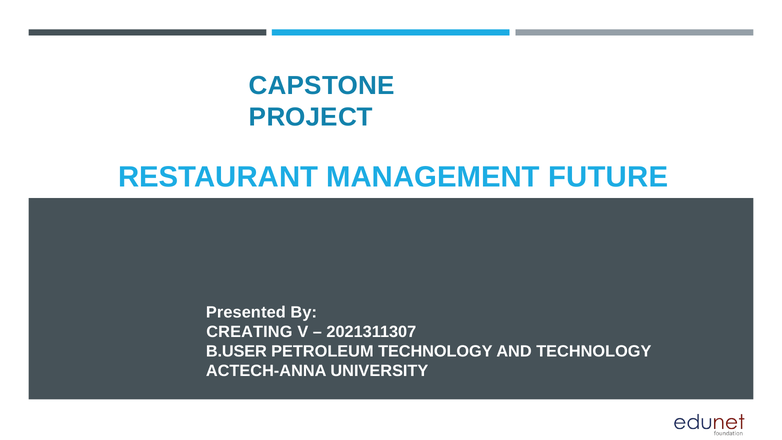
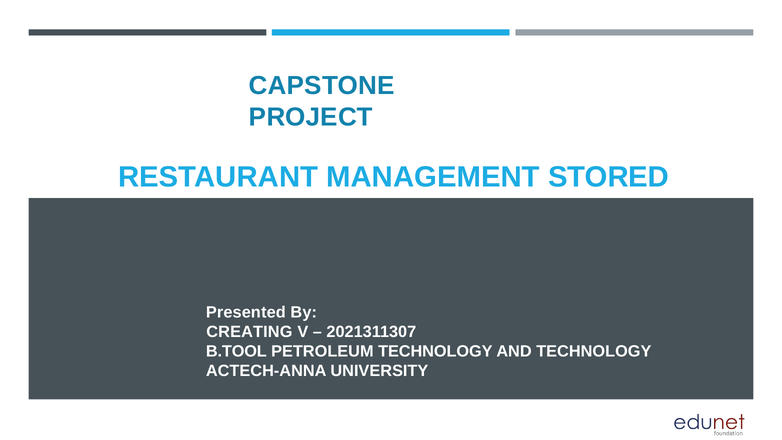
FUTURE: FUTURE -> STORED (608, 177)
B.USER: B.USER -> B.TOOL (236, 351)
